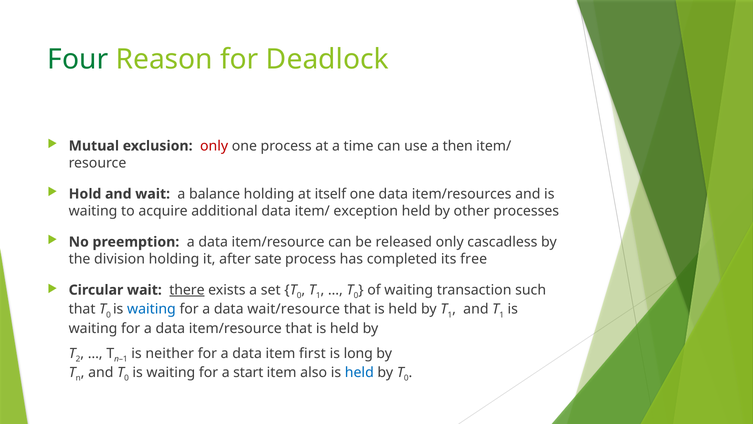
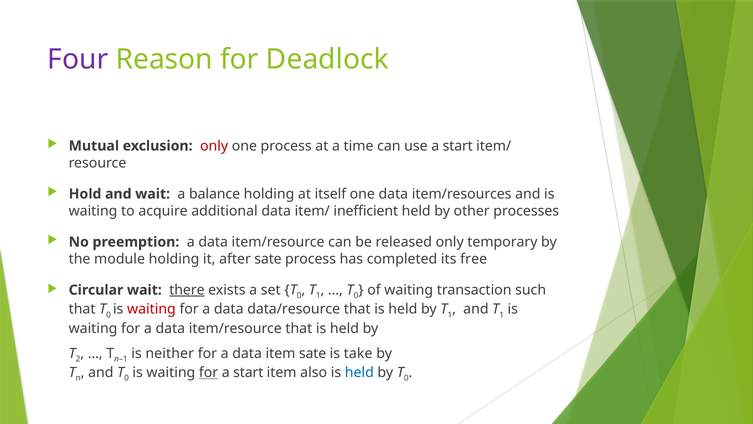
Four colour: green -> purple (78, 59)
use a then: then -> start (458, 146)
exception: exception -> inefficient (366, 211)
cascadless: cascadless -> temporary (502, 242)
division: division -> module (120, 259)
waiting colour: blue -> red (151, 309)
wait/resource: wait/resource -> data/resource (294, 309)
item first: first -> sate (313, 353)
long: long -> take (358, 353)
for underline: none -> present (209, 372)
